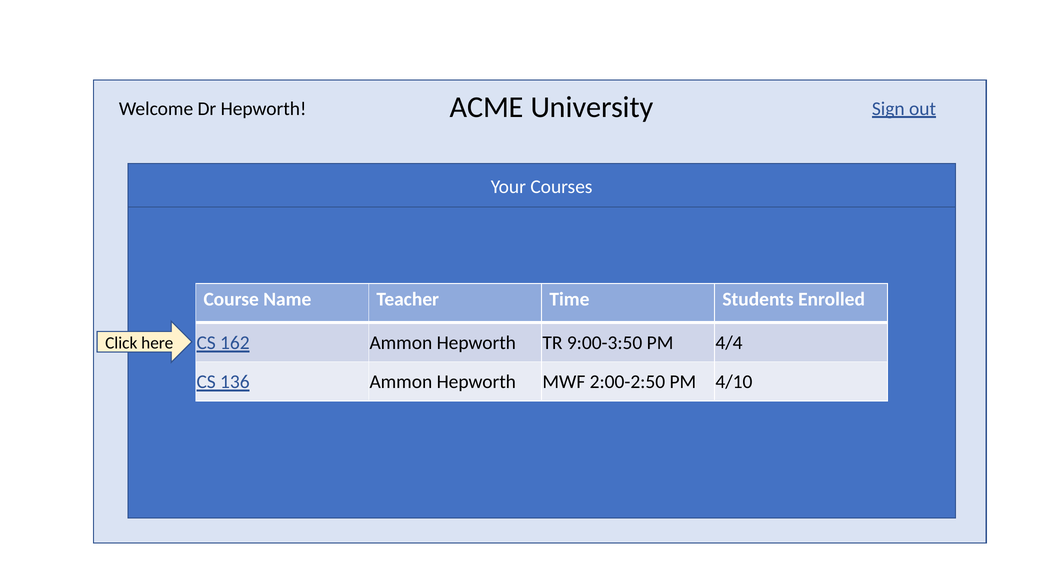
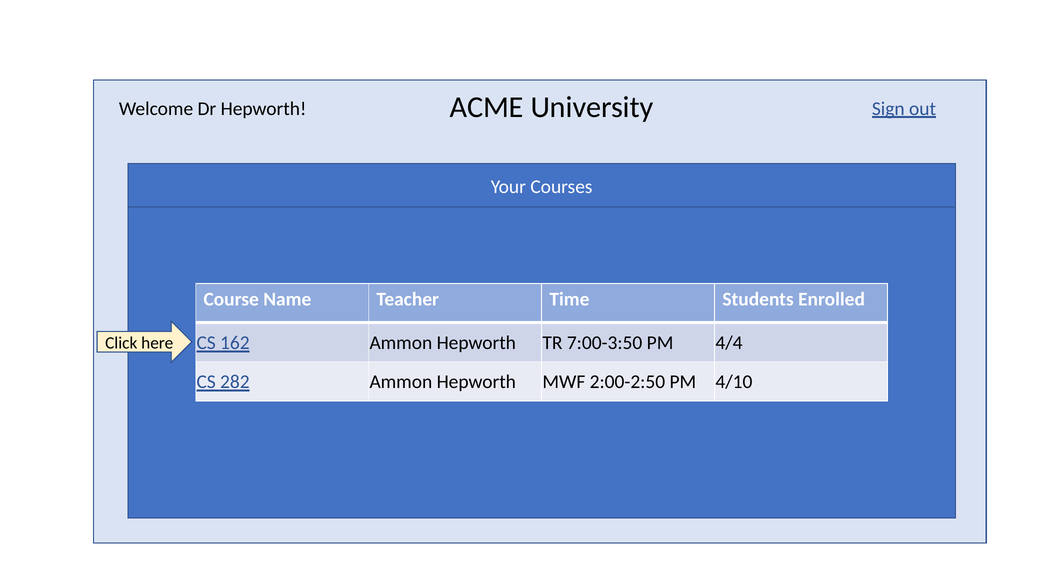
9:00-3:50: 9:00-3:50 -> 7:00-3:50 (605, 343)
136: 136 -> 282 (235, 382)
